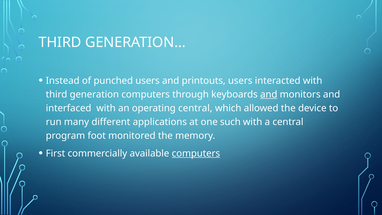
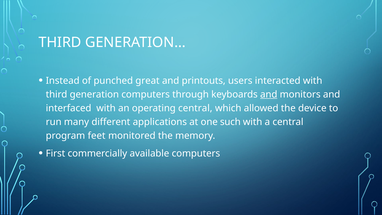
punched users: users -> great (147, 81)
foot: foot -> feet (97, 136)
computers underline: present -> none (196, 153)
